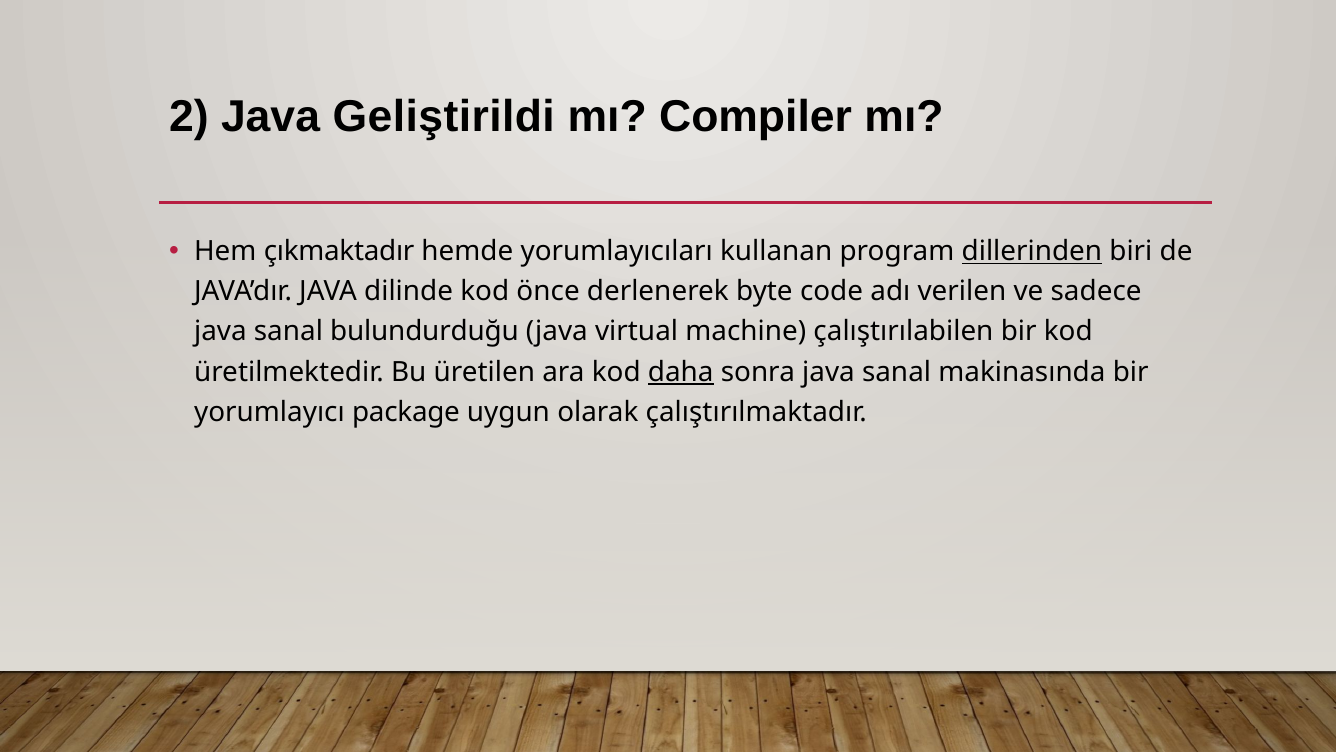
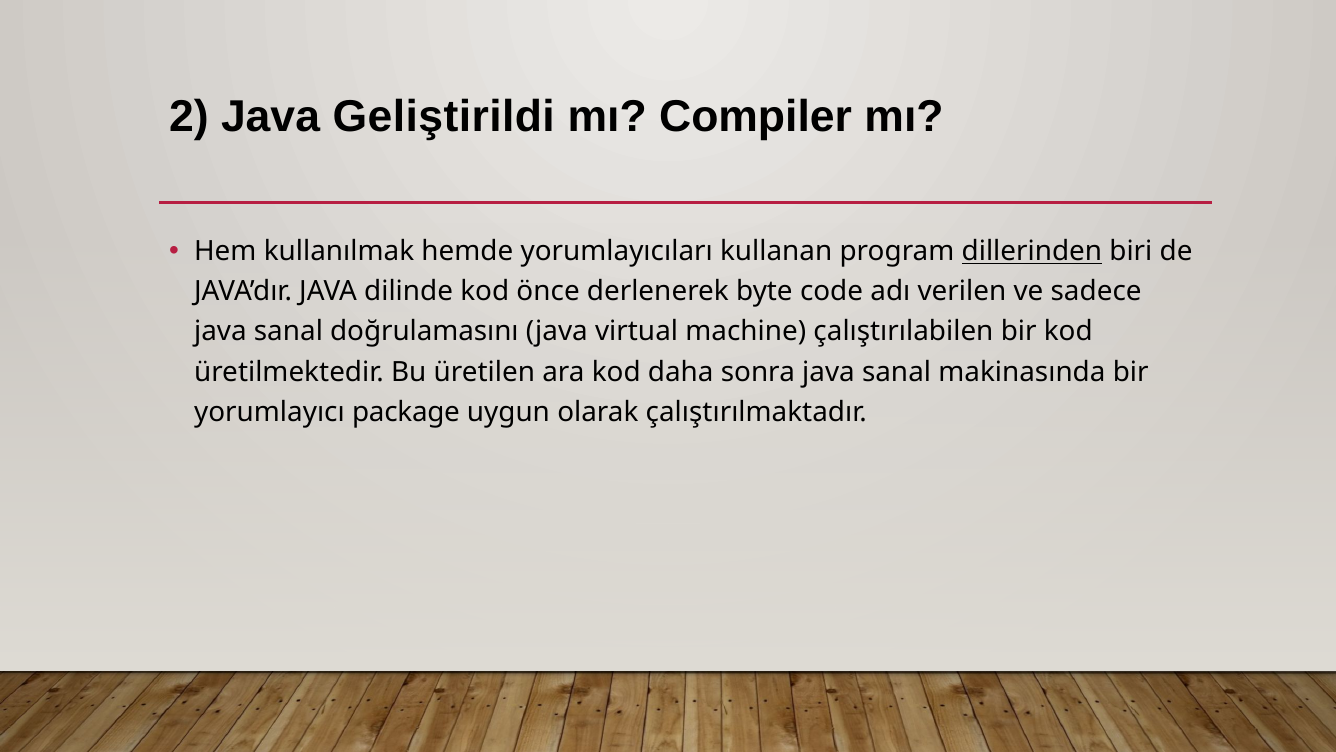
çıkmaktadır: çıkmaktadır -> kullanılmak (339, 251)
bulundurduğu: bulundurduğu -> doğrulamasını (424, 331)
daha underline: present -> none (681, 372)
